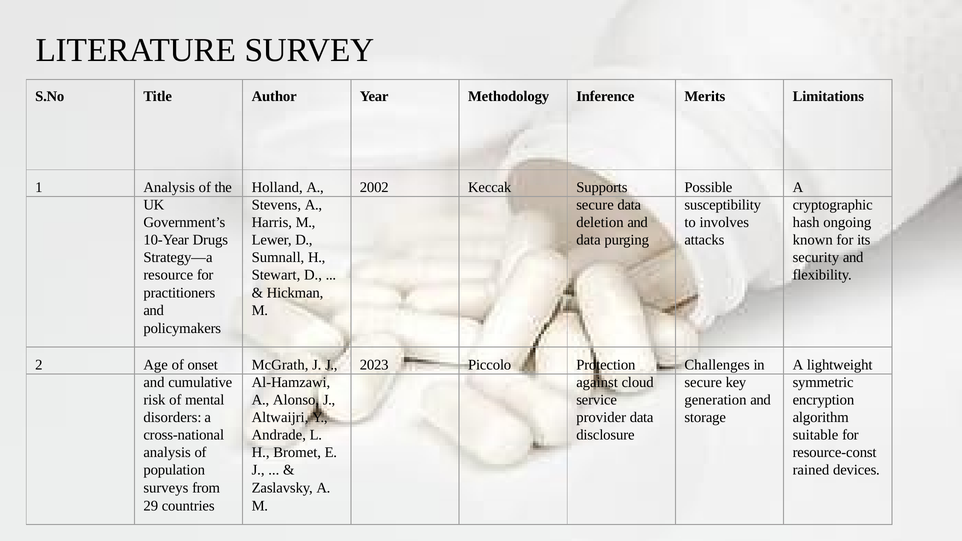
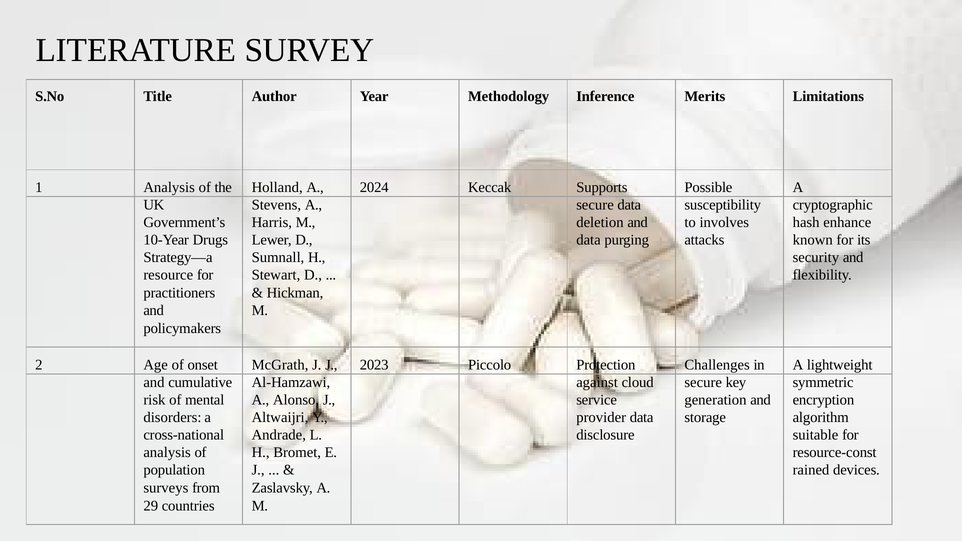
2002: 2002 -> 2024 (374, 187)
ongoing: ongoing -> enhance (847, 222)
